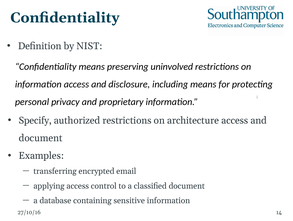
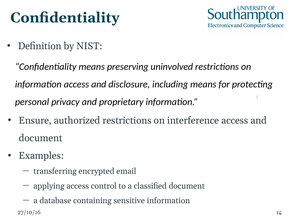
Specify: Specify -> Ensure (35, 120)
architecture: architecture -> interference (193, 120)
